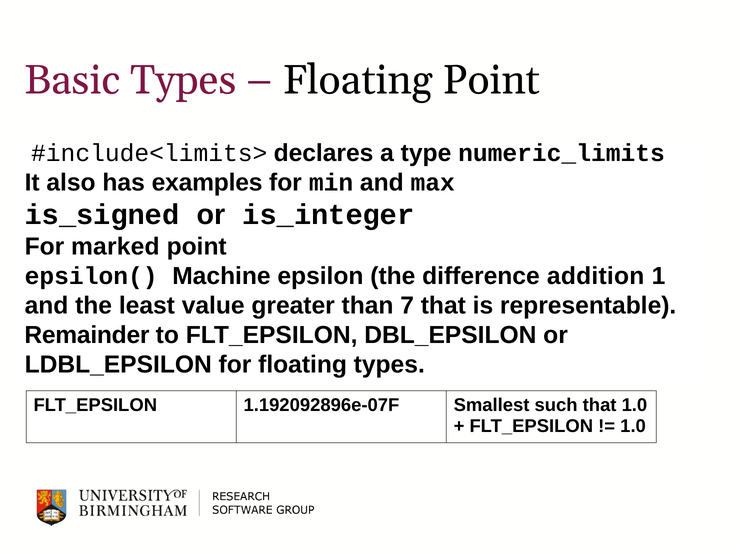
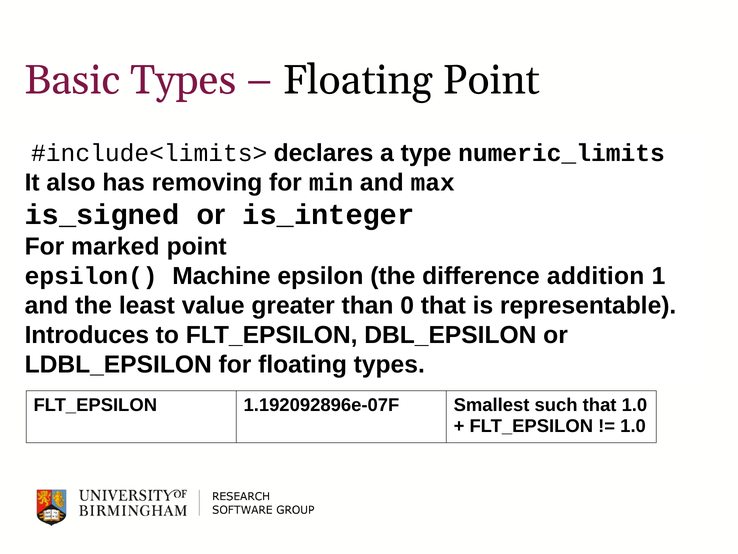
examples: examples -> removing (207, 182)
7: 7 -> 0 (407, 305)
Remainder: Remainder -> Introduces (87, 335)
